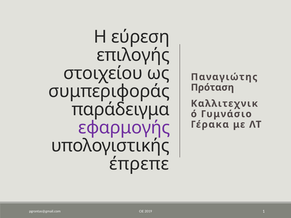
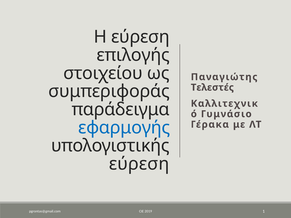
Πρόταση: Πρόταση -> Τελεστές (212, 88)
εφαρμογής colour: purple -> blue (124, 128)
έπρεπε: έπρεπε -> εύρεση (139, 164)
